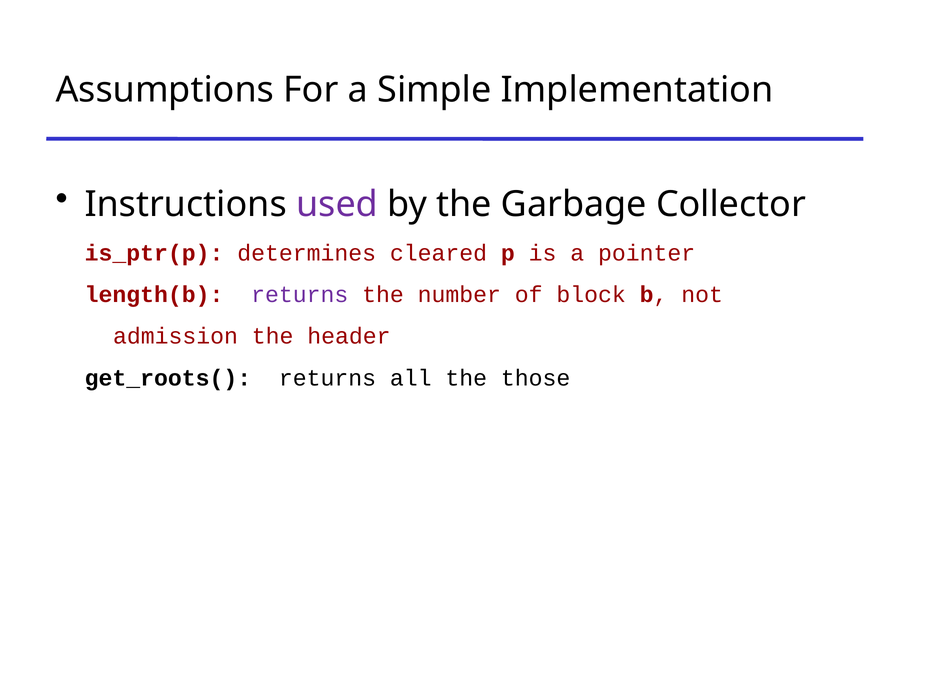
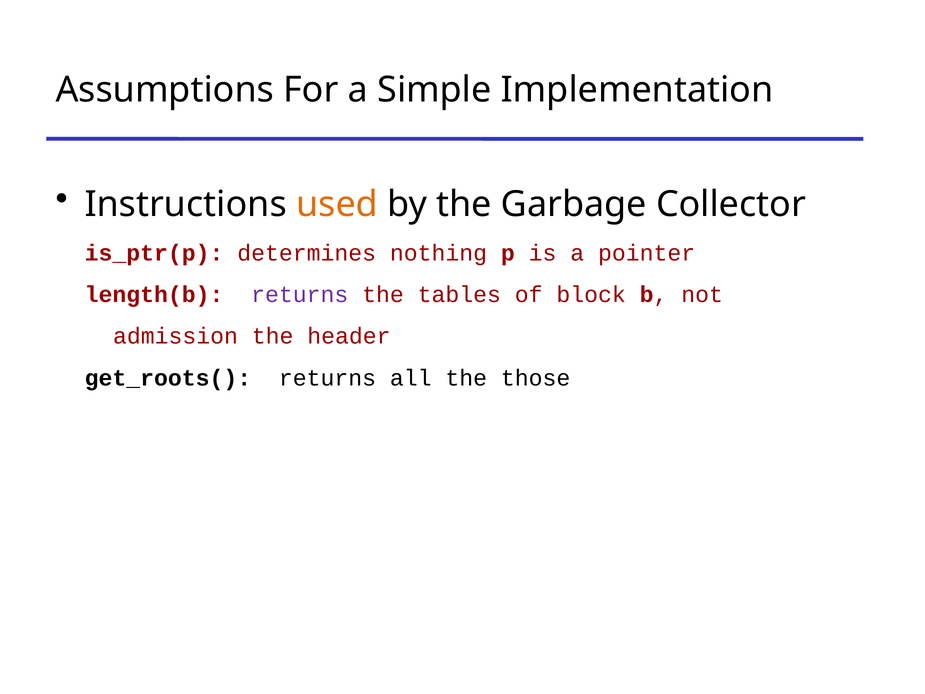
used colour: purple -> orange (337, 204)
cleared: cleared -> nothing (439, 253)
number: number -> tables (459, 295)
